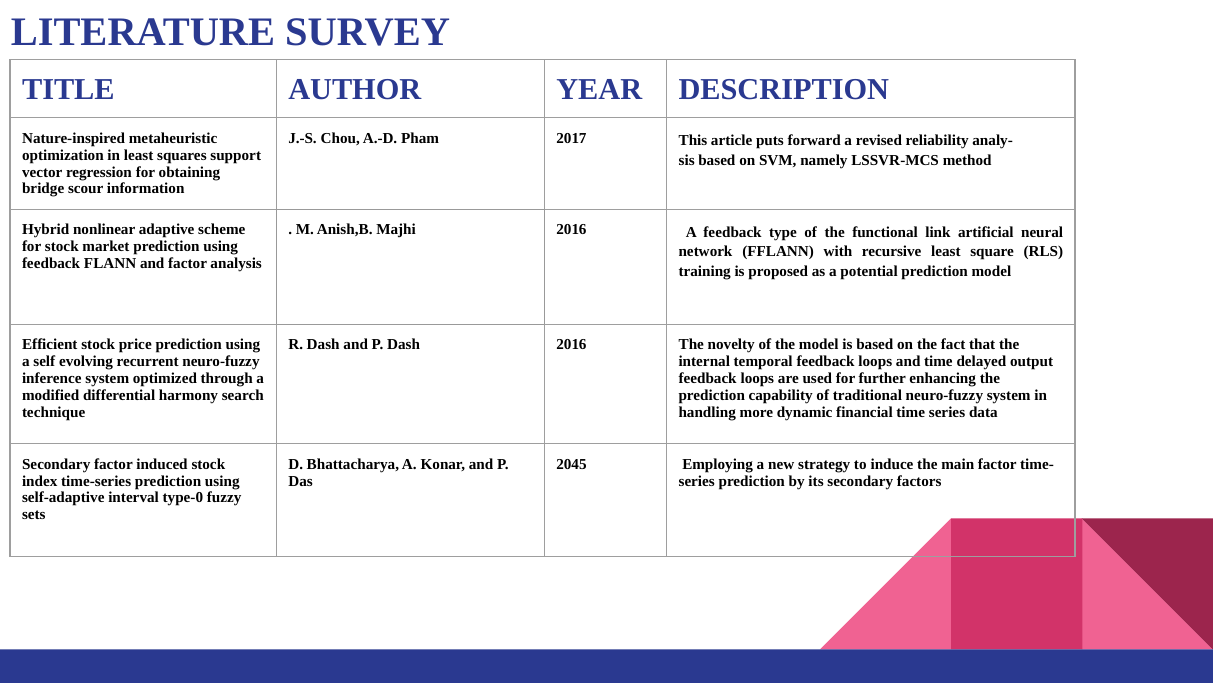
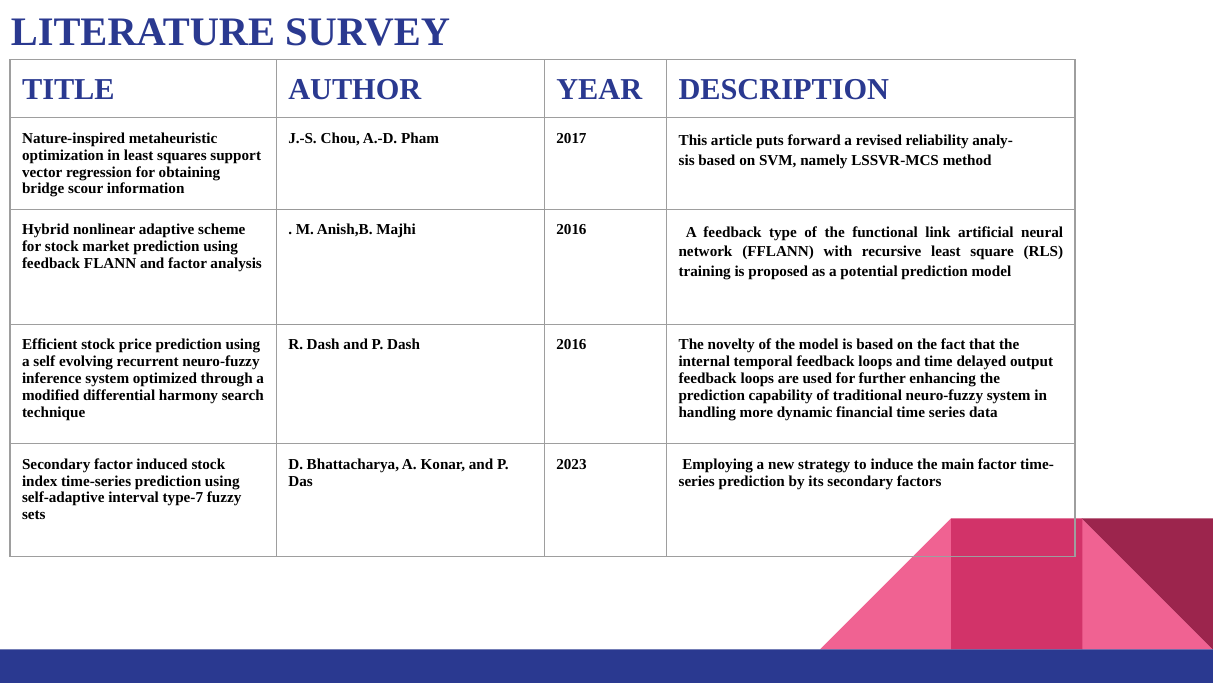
2045: 2045 -> 2023 (571, 464)
type-0: type-0 -> type-7 (183, 497)
